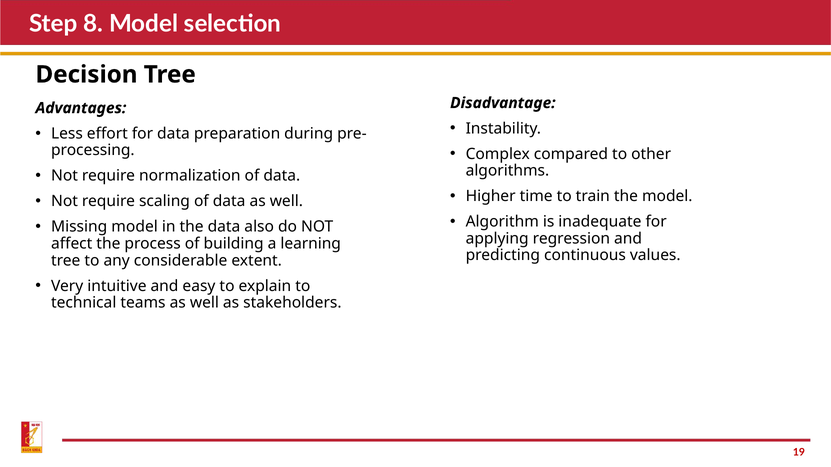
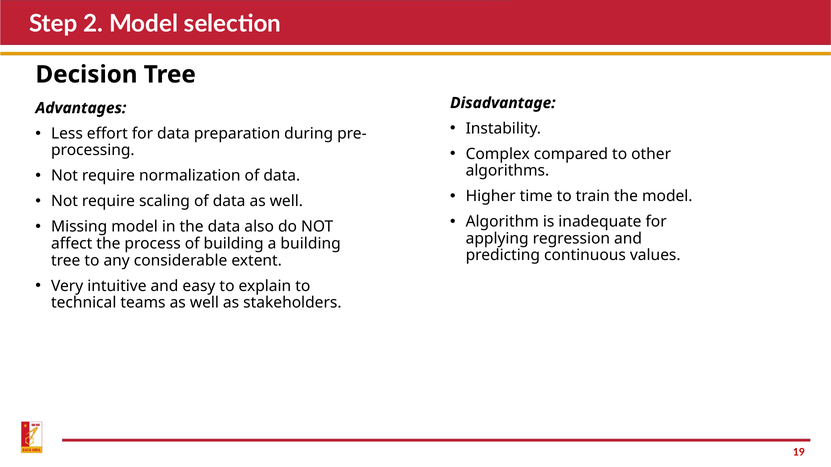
8: 8 -> 2 (93, 24)
a learning: learning -> building (311, 244)
